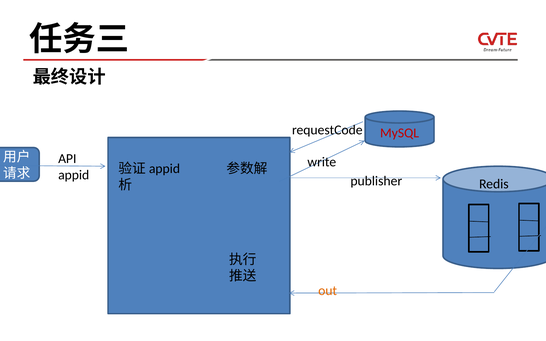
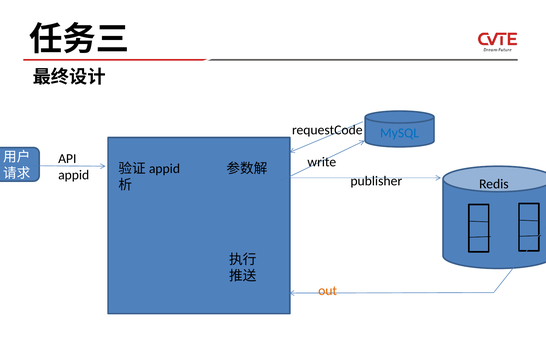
MySQL colour: red -> blue (400, 133)
